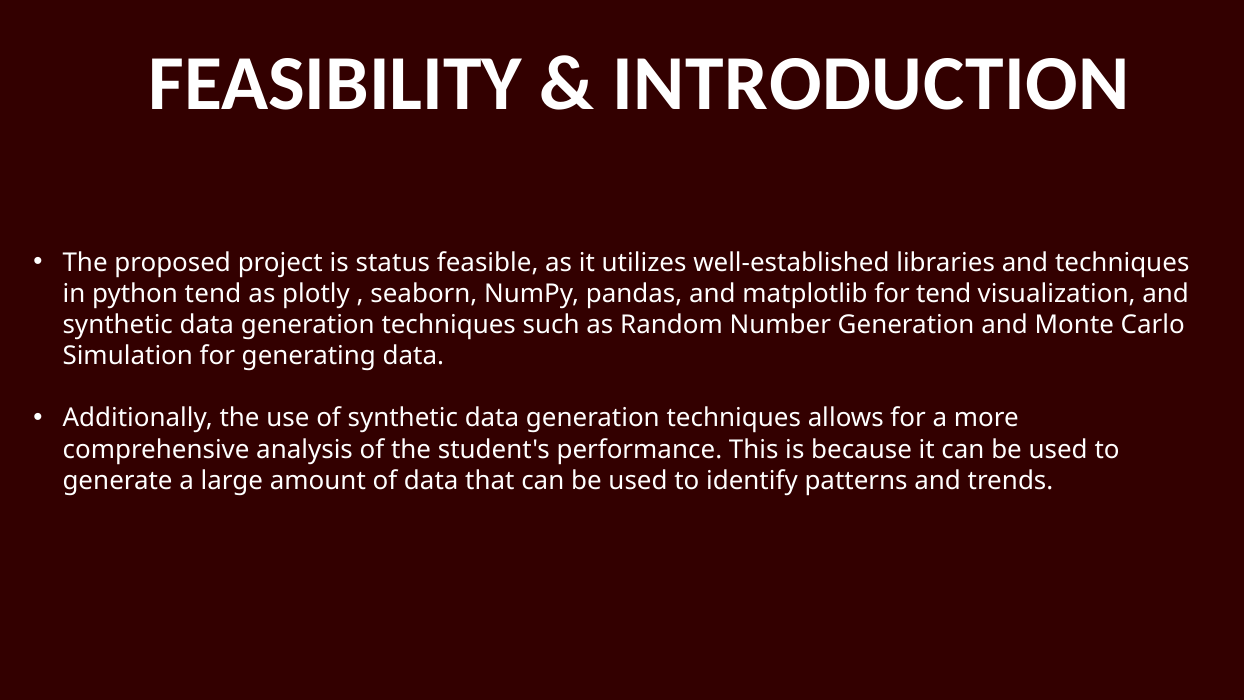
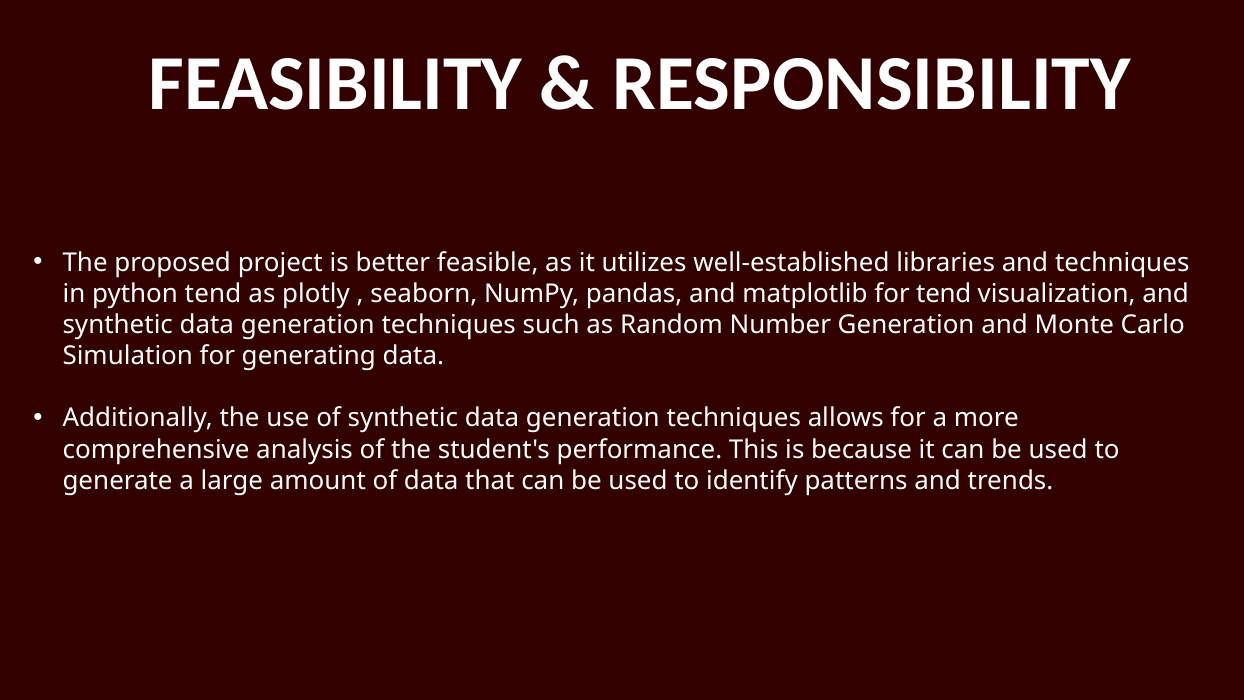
INTRODUCTION: INTRODUCTION -> RESPONSIBILITY (871, 84)
status: status -> better (393, 263)
